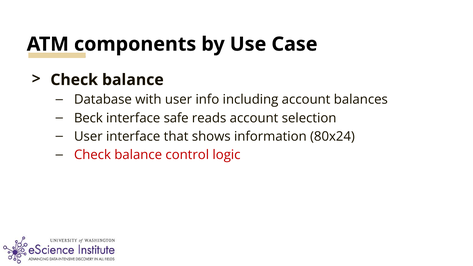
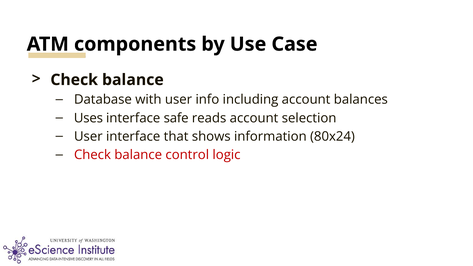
Beck: Beck -> Uses (88, 118)
